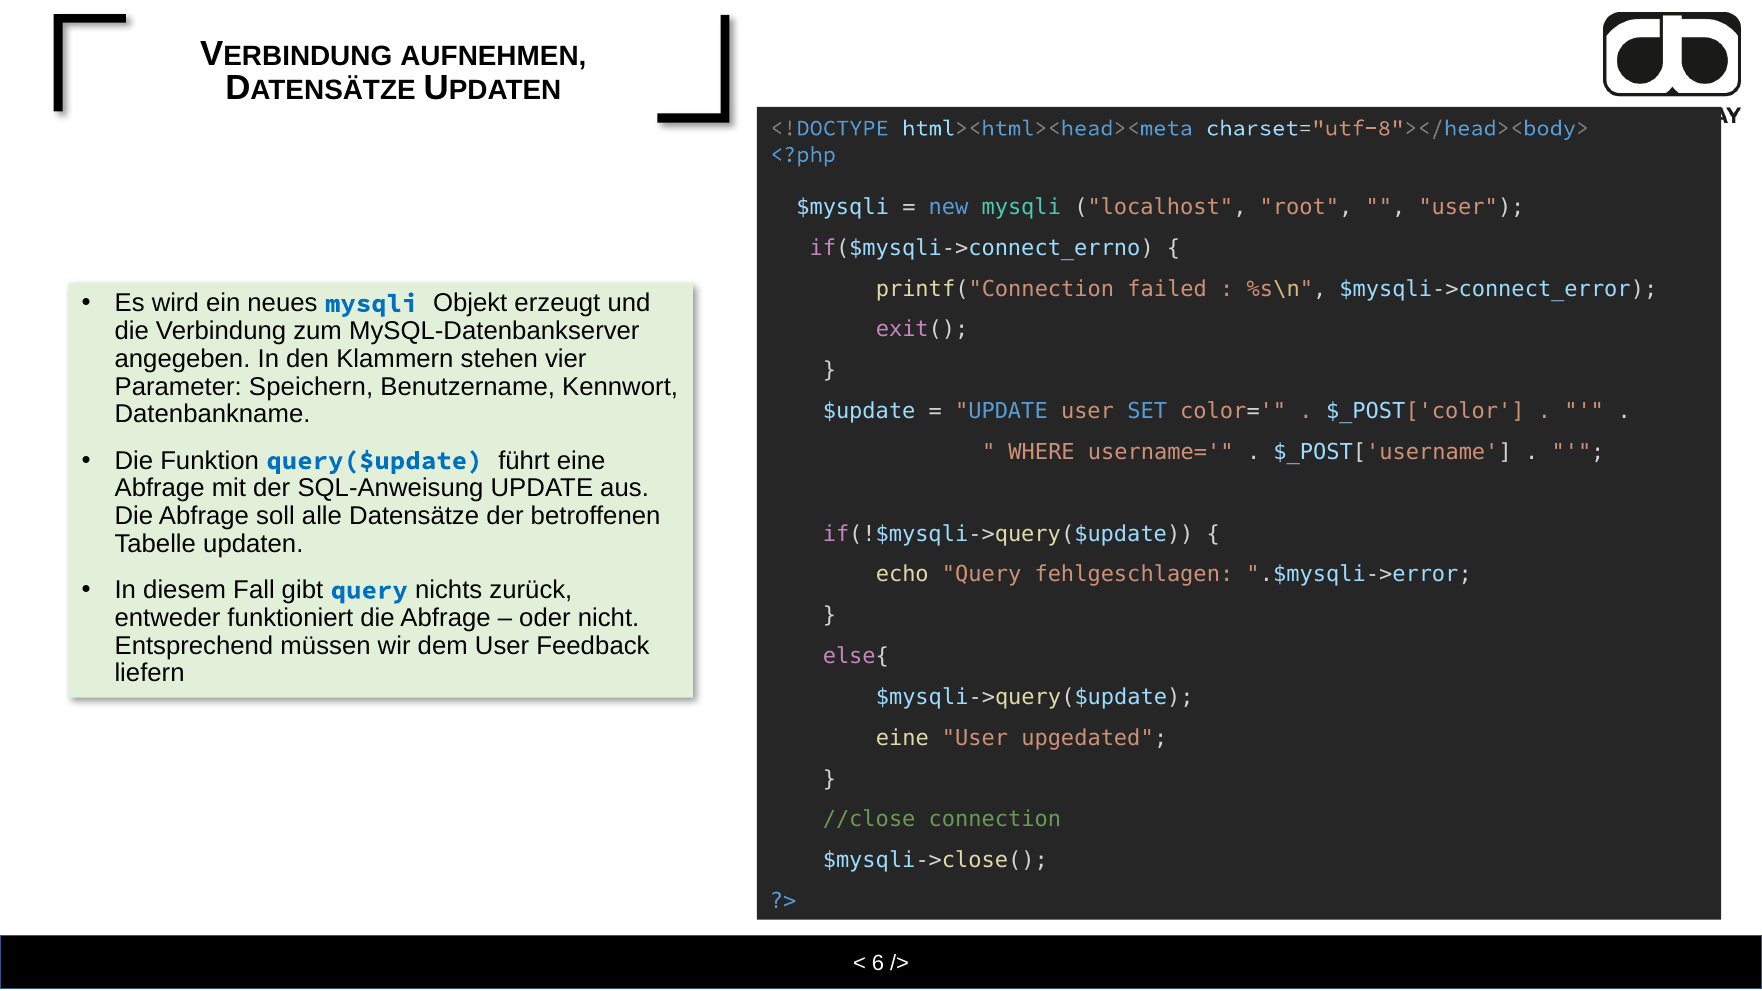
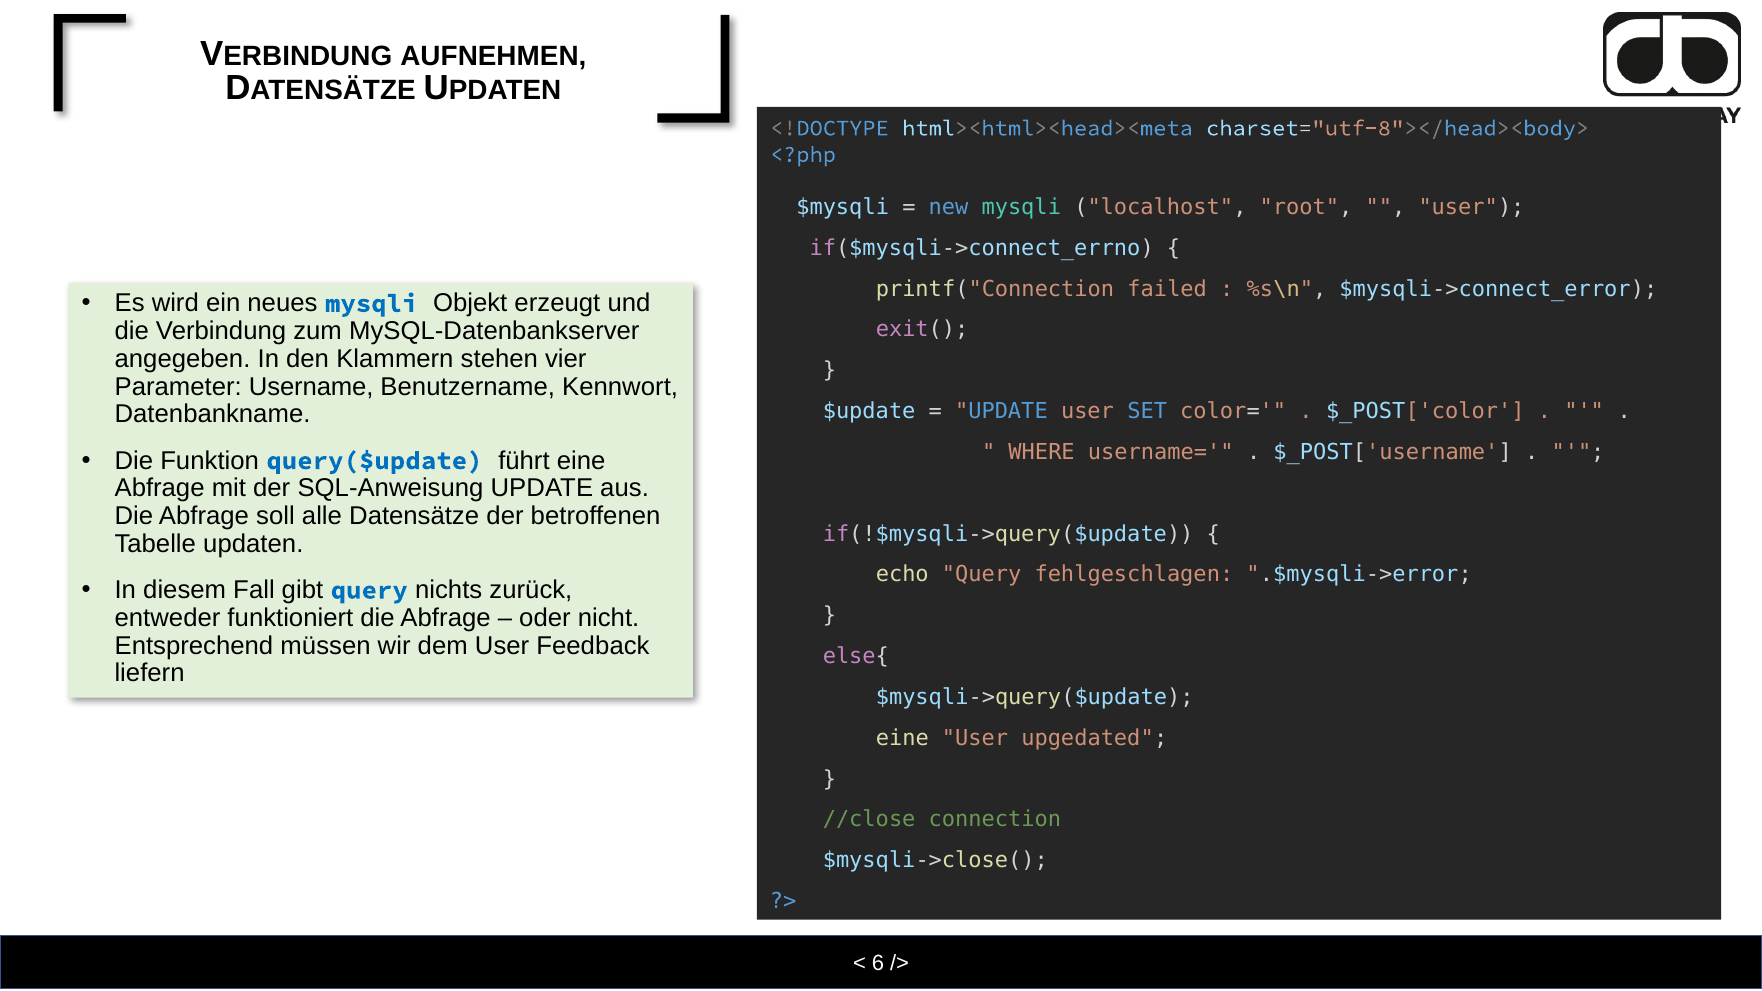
Speichern: Speichern -> Username (311, 387)
